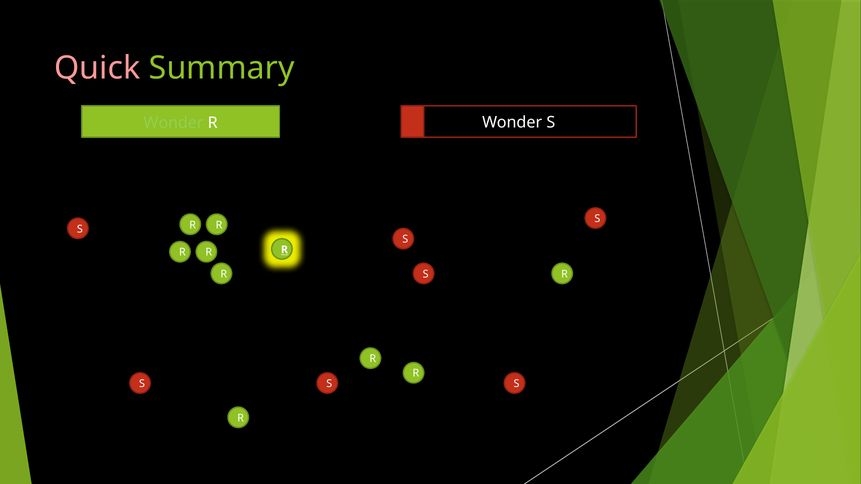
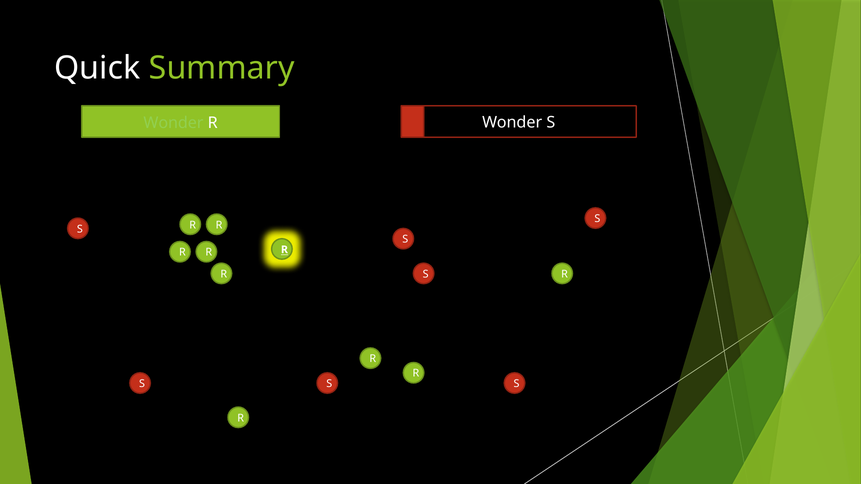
Quick colour: pink -> white (97, 68)
